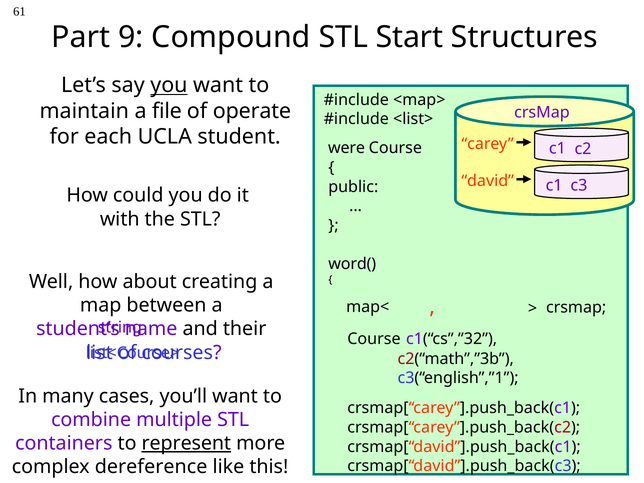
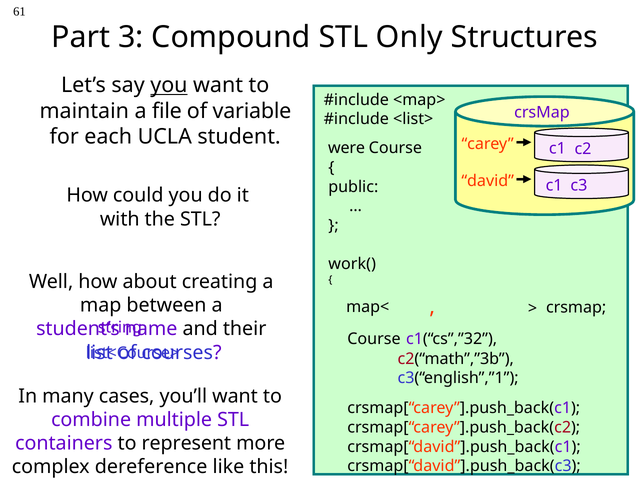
9: 9 -> 3 (131, 37)
Start: Start -> Only (409, 37)
operate: operate -> variable (252, 111)
word(: word( -> work( (352, 264)
represent underline: present -> none (186, 443)
